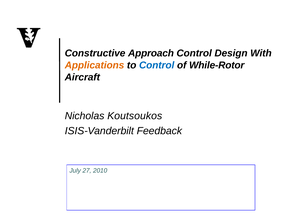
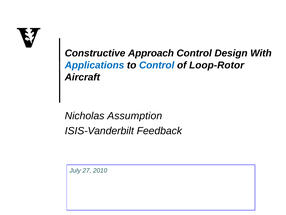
Applications colour: orange -> blue (95, 65)
While-Rotor: While-Rotor -> Loop-Rotor (217, 65)
Koutsoukos: Koutsoukos -> Assumption (135, 116)
